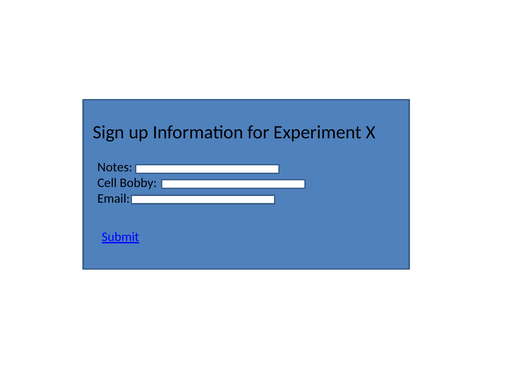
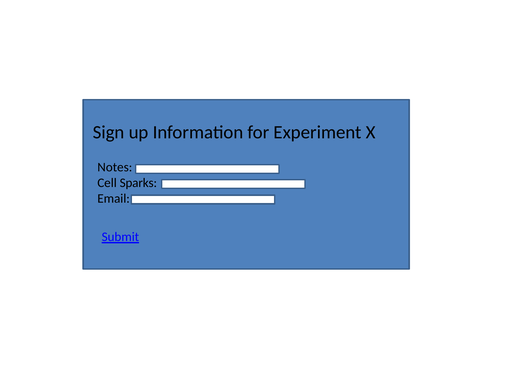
Bobby: Bobby -> Sparks (138, 183)
